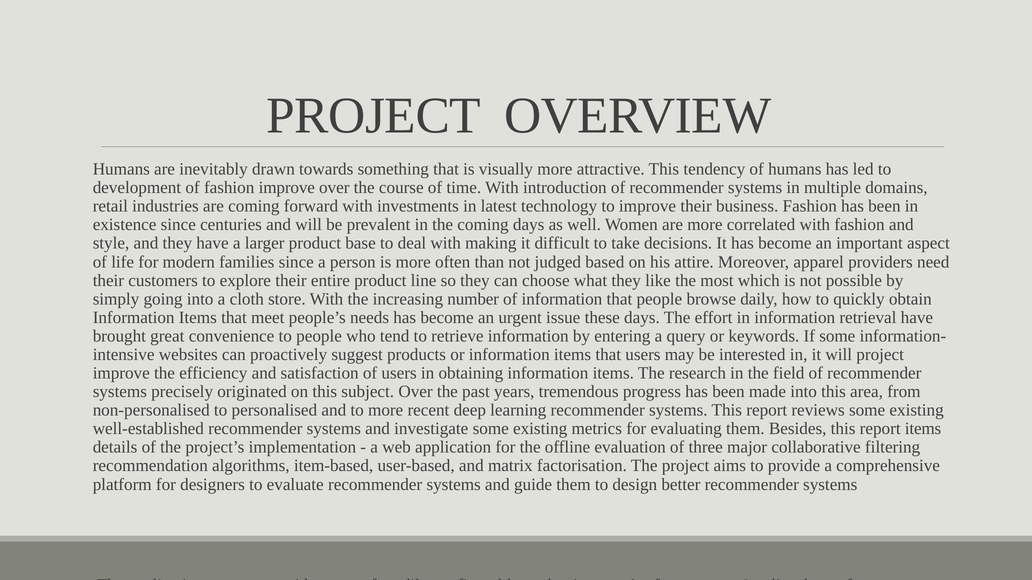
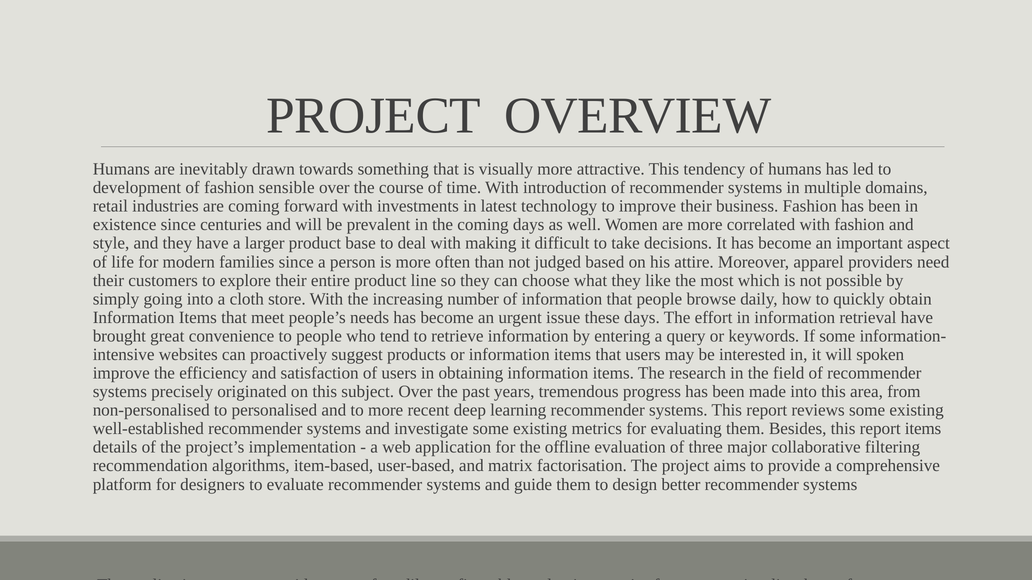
fashion improve: improve -> sensible (287, 188)
will project: project -> spoken (880, 355)
